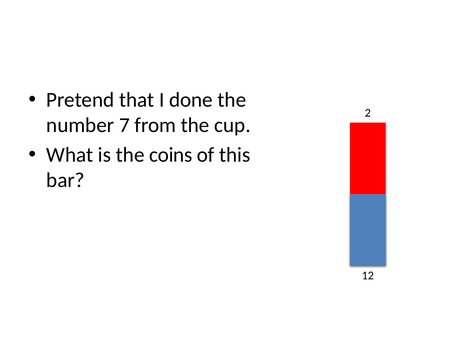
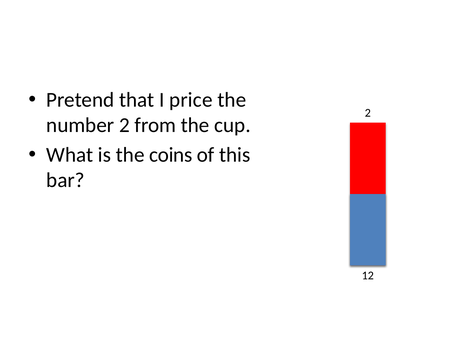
done: done -> price (191, 100)
number 7: 7 -> 2 (124, 125)
